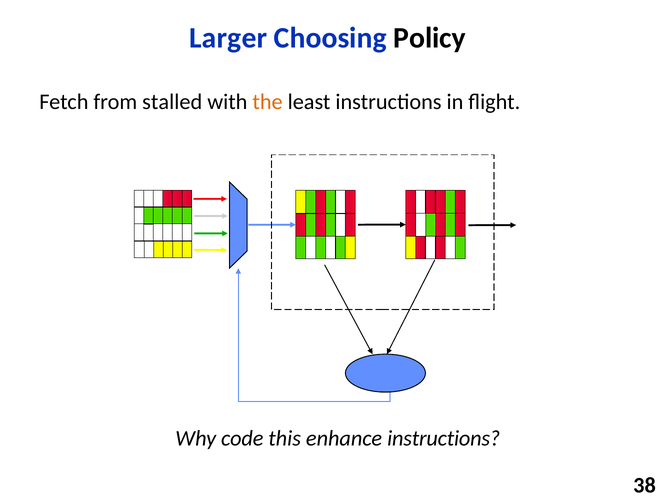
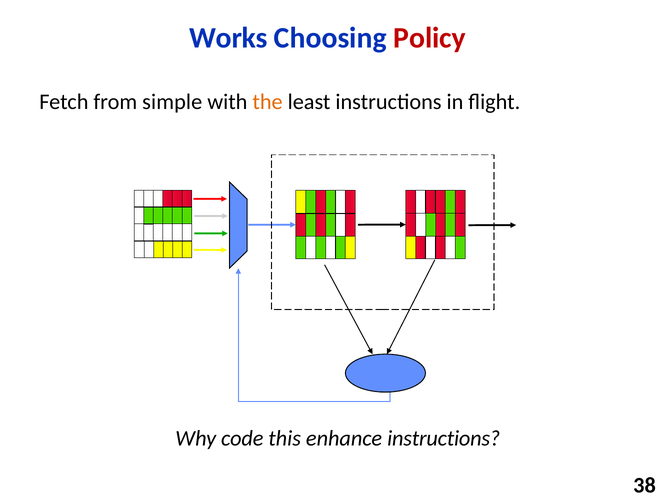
Larger: Larger -> Works (228, 38)
Policy colour: black -> red (430, 38)
stalled: stalled -> simple (172, 102)
